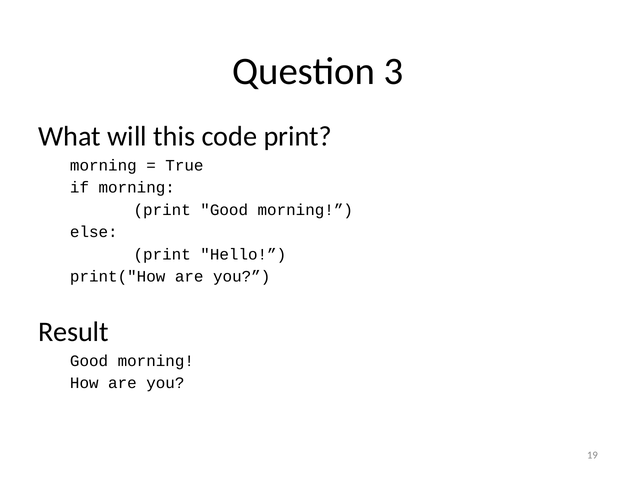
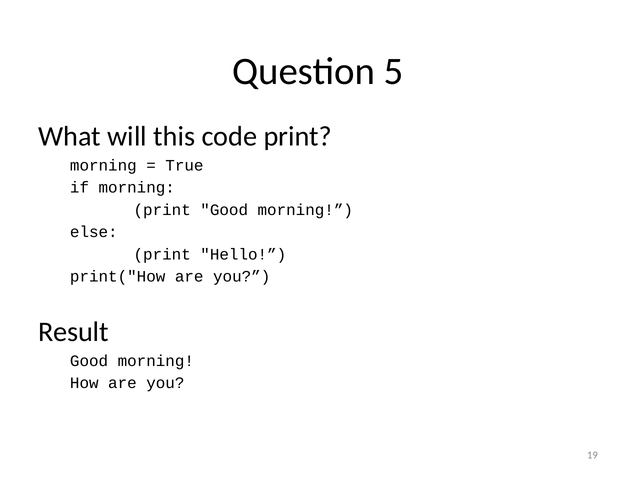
3: 3 -> 5 (394, 72)
